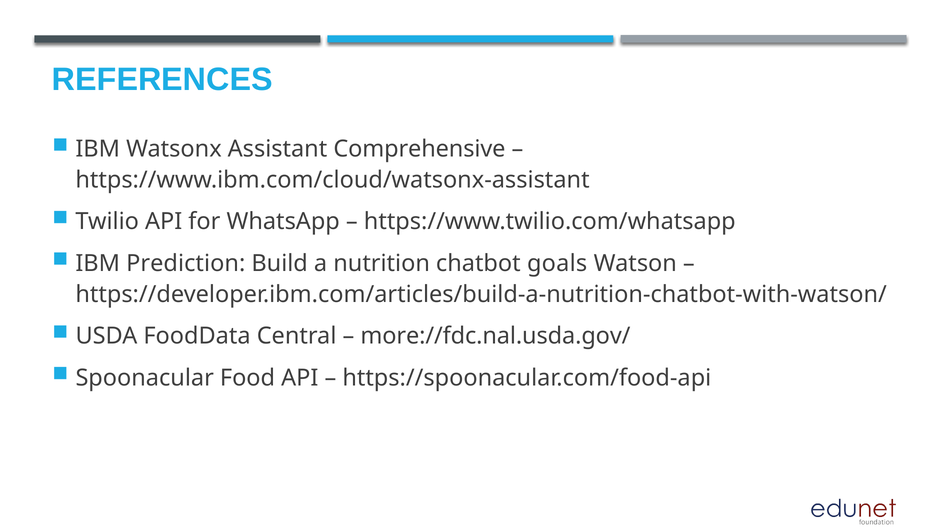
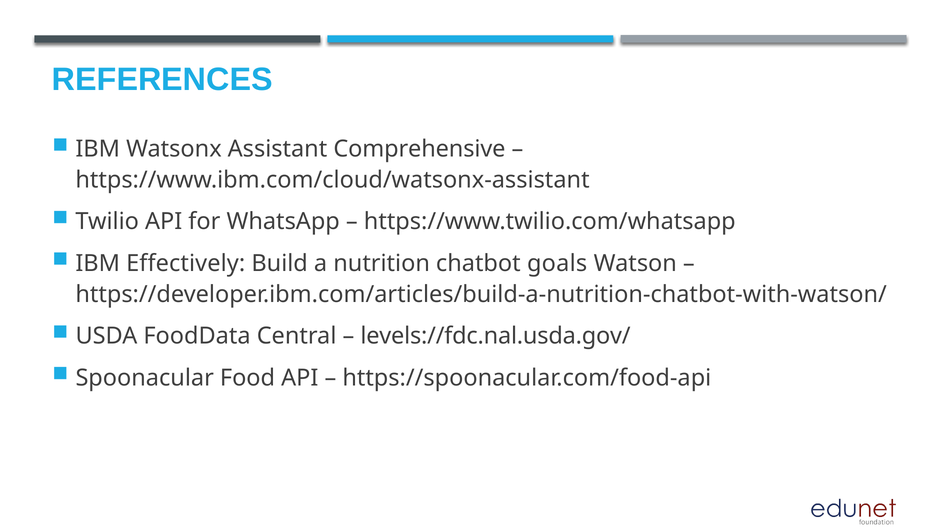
Prediction: Prediction -> Effectively (186, 263)
more://fdc.nal.usda.gov/: more://fdc.nal.usda.gov/ -> levels://fdc.nal.usda.gov/ (495, 336)
